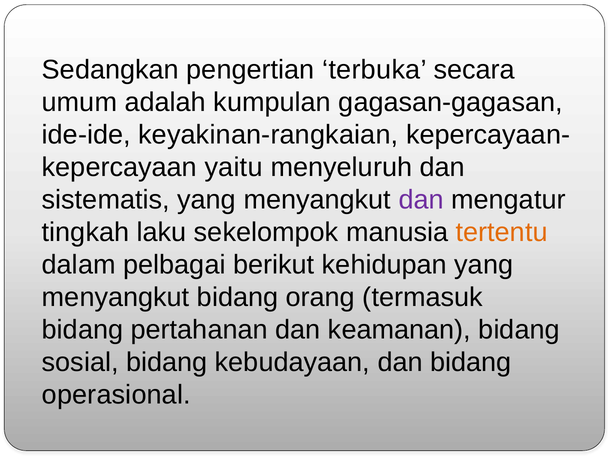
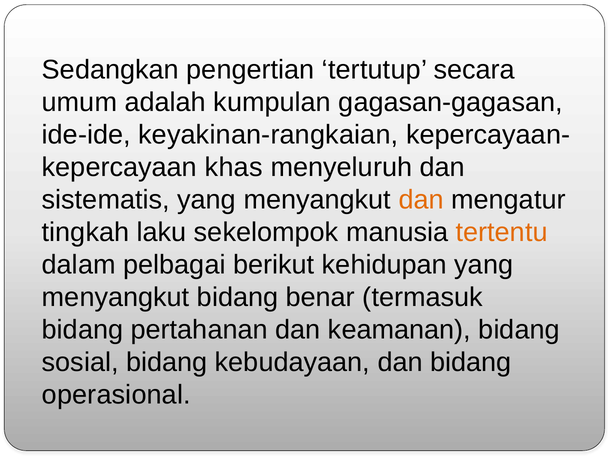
terbuka: terbuka -> tertutup (374, 70)
yaitu: yaitu -> khas (234, 167)
dan colour: purple -> orange (421, 200)
orang: orang -> benar (320, 297)
